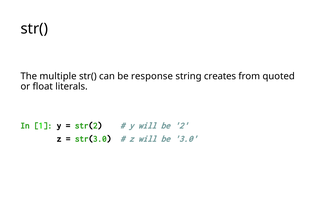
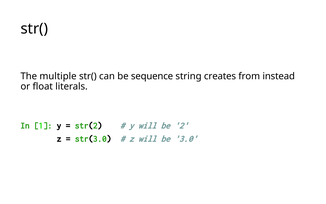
response: response -> sequence (152, 76)
quoted: quoted -> instead (279, 76)
